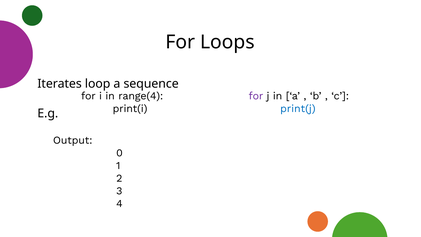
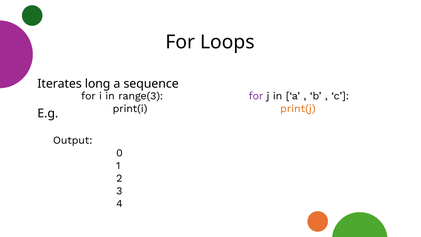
loop: loop -> long (98, 84)
range(4: range(4 -> range(3 (141, 96)
print(j colour: blue -> orange (298, 109)
